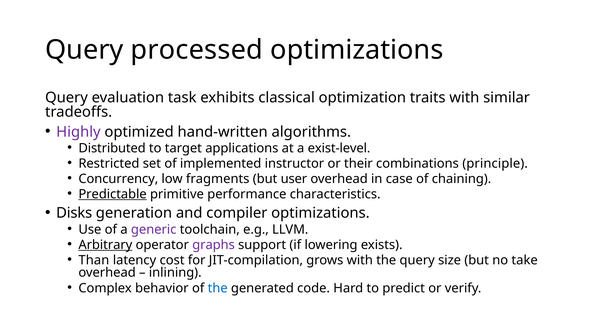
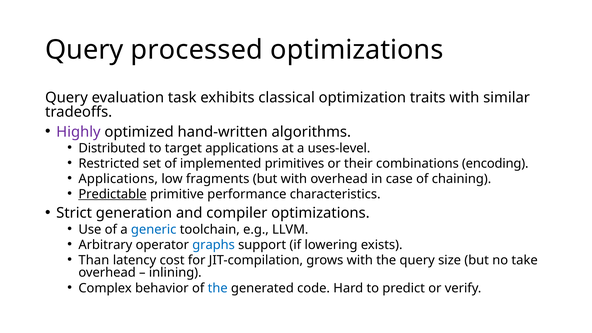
exist-level: exist-level -> uses-level (339, 148)
instructor: instructor -> primitives (294, 163)
principle: principle -> encoding (495, 163)
Concurrency: Concurrency -> Applications (118, 179)
but user: user -> with (294, 179)
Disks: Disks -> Strict (74, 213)
generic colour: purple -> blue (154, 229)
Arbitrary underline: present -> none (105, 245)
graphs colour: purple -> blue (214, 245)
